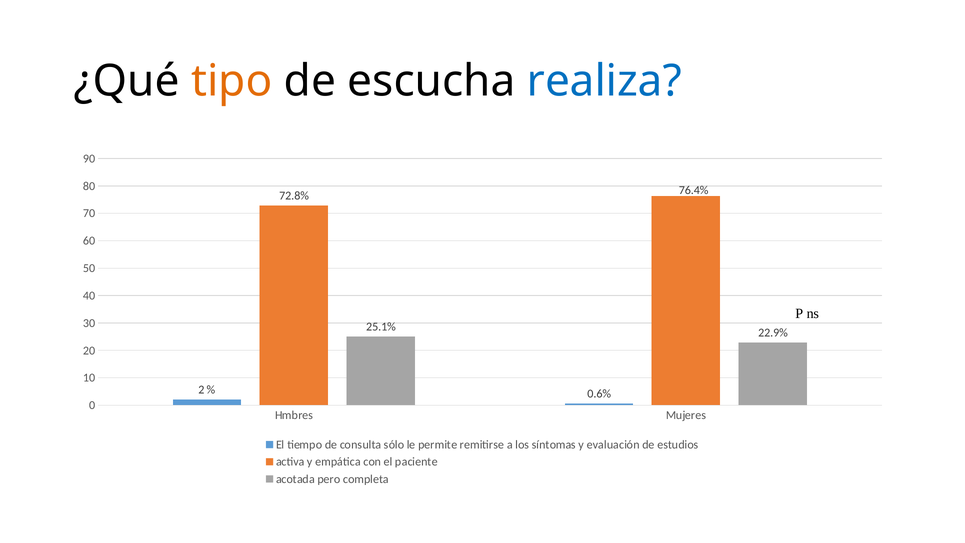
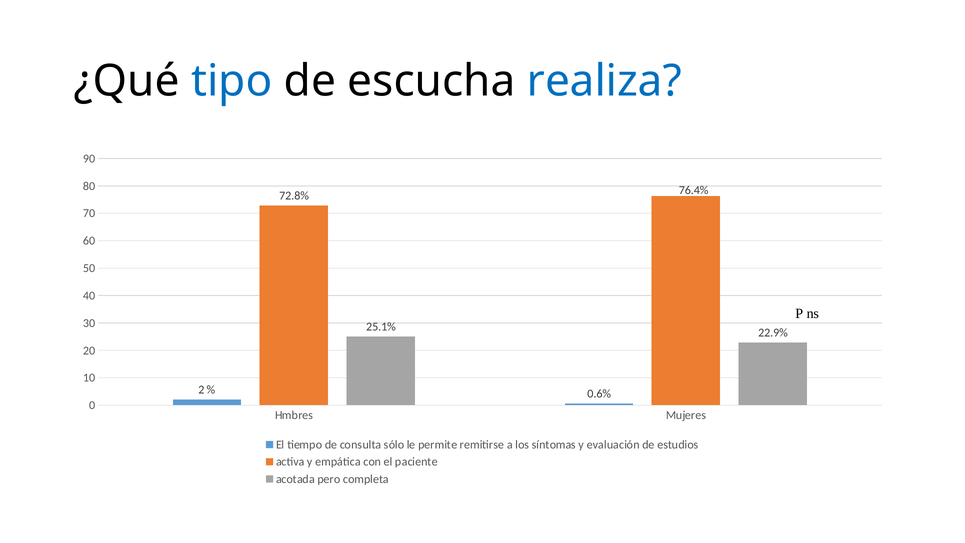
tipo colour: orange -> blue (232, 81)
